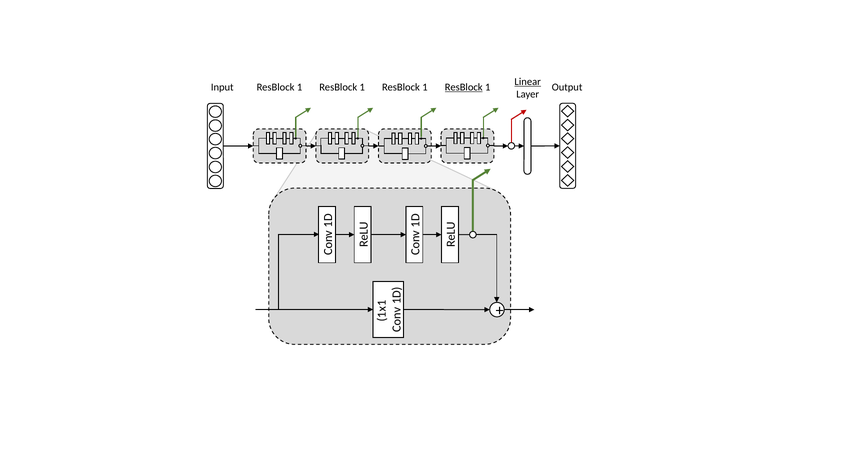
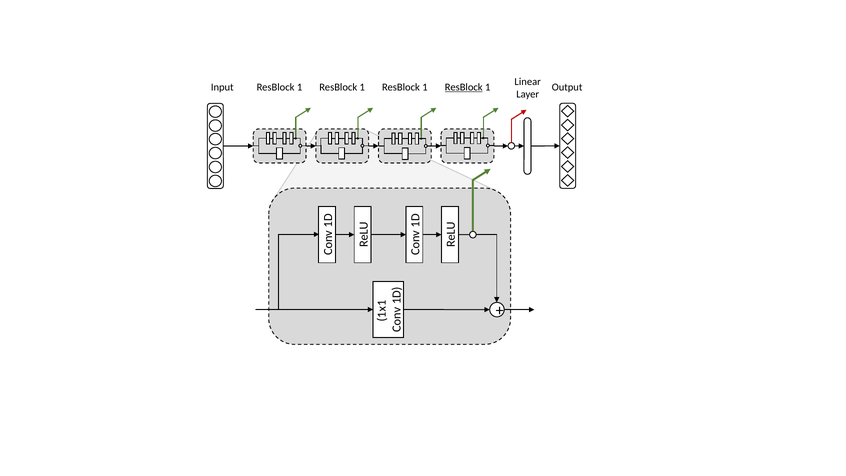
Linear underline: present -> none (528, 82)
